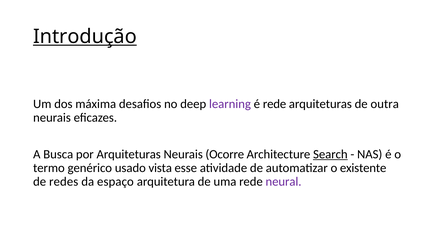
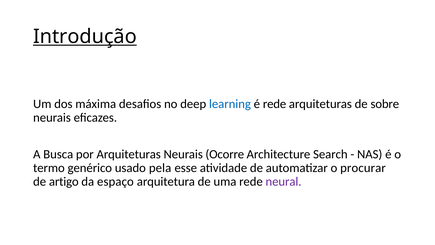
learning colour: purple -> blue (230, 104)
outra: outra -> sobre (385, 104)
Search underline: present -> none (330, 154)
vista: vista -> pela (160, 168)
existente: existente -> procurar (363, 168)
redes: redes -> artigo (64, 181)
